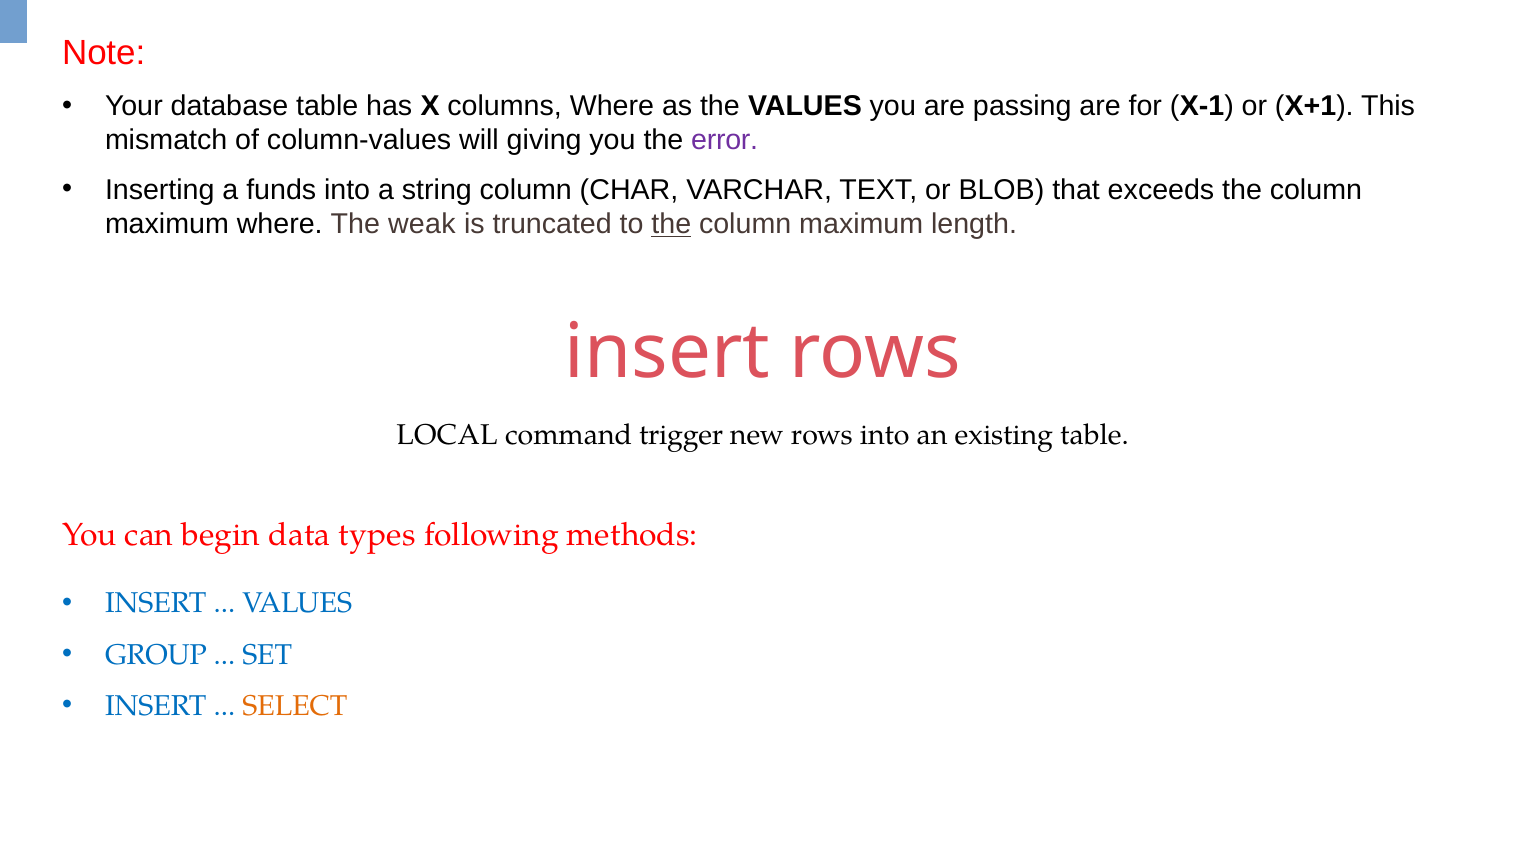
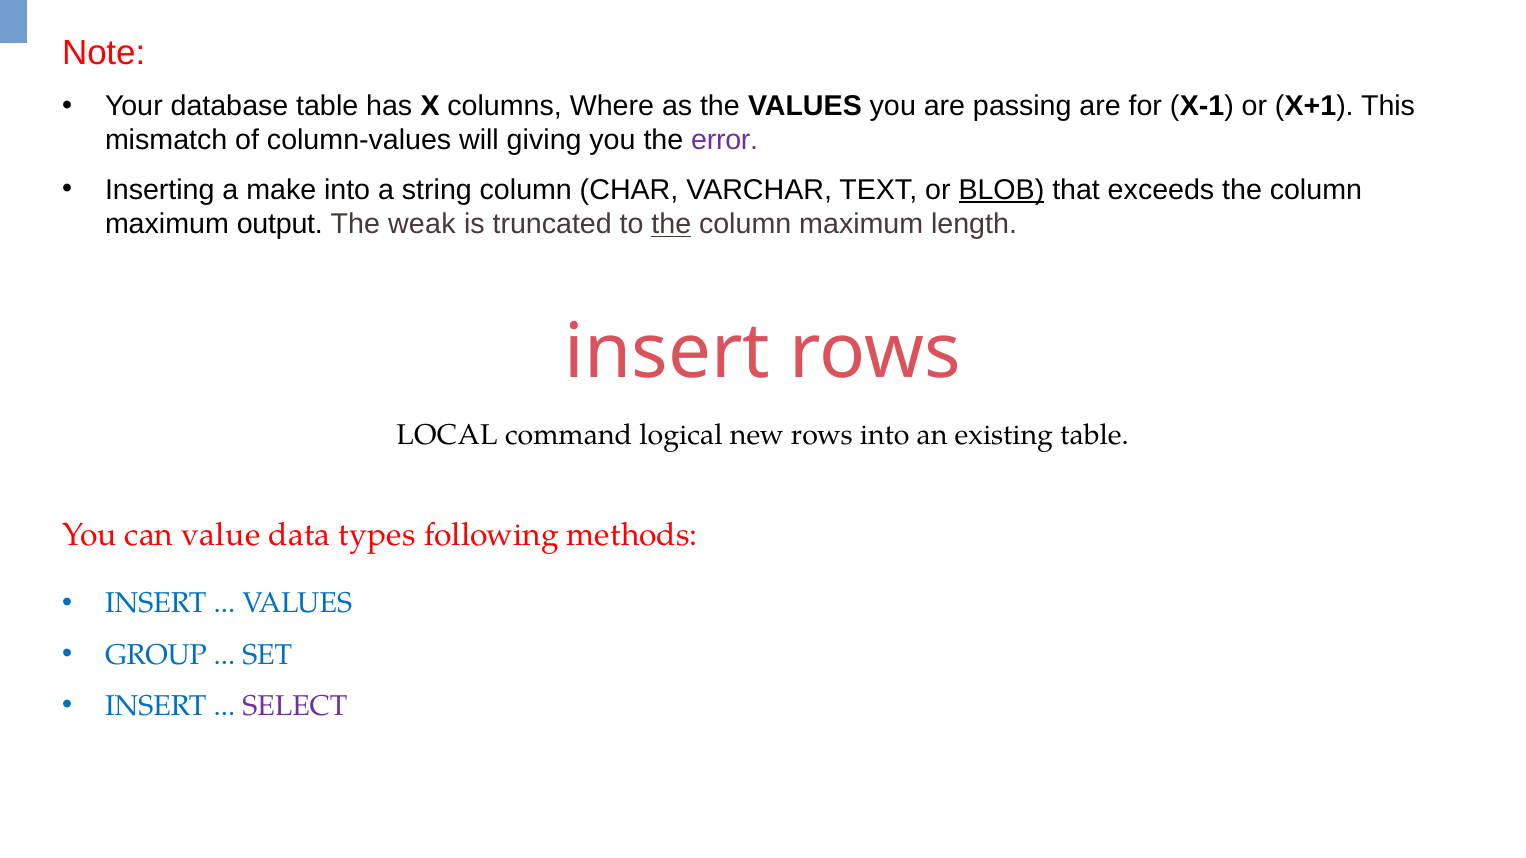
funds: funds -> make (281, 190)
BLOB underline: none -> present (1001, 190)
maximum where: where -> output (280, 224)
trigger: trigger -> logical (681, 435)
begin: begin -> value (221, 535)
SELECT colour: orange -> purple (295, 706)
